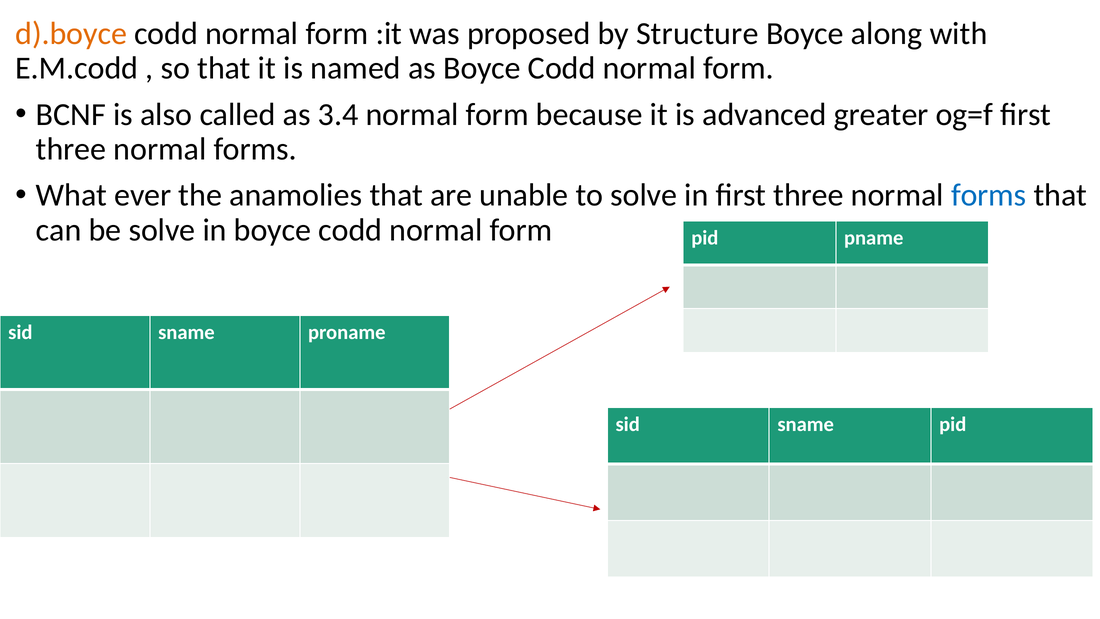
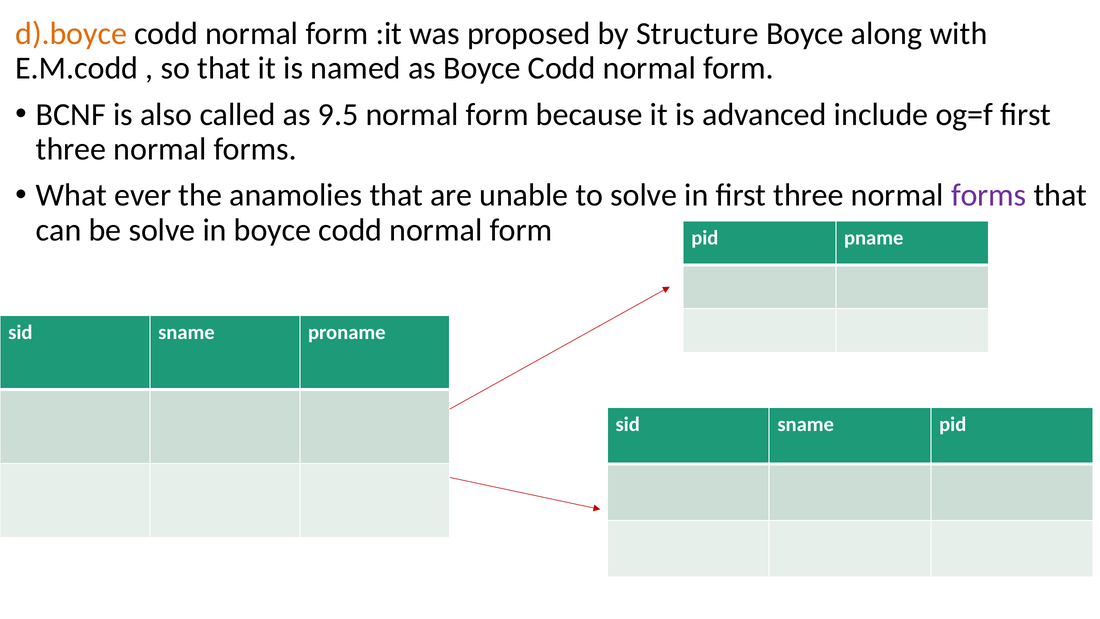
3.4: 3.4 -> 9.5 (338, 114)
greater: greater -> include (881, 114)
forms colour: blue -> purple (989, 195)
